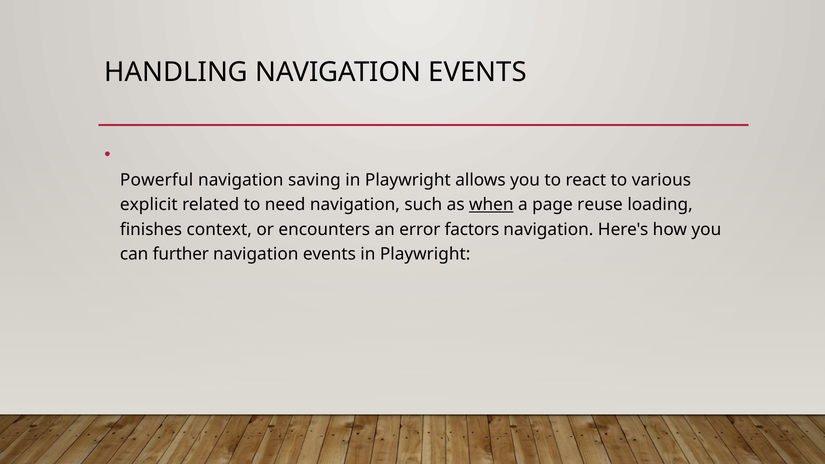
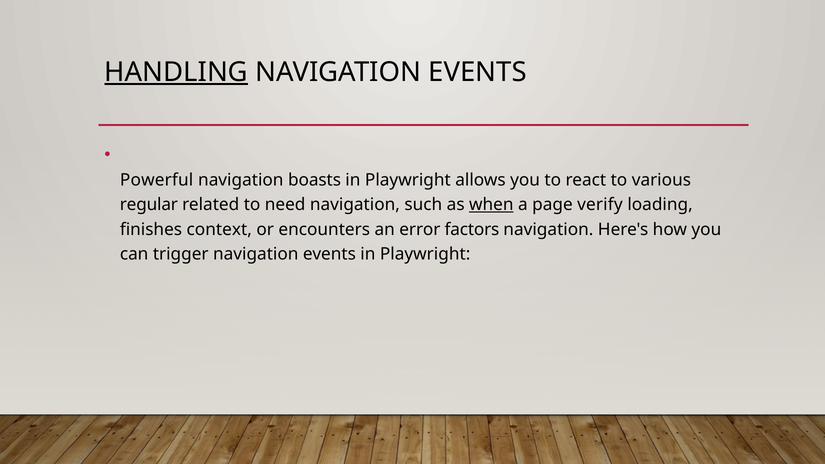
HANDLING underline: none -> present (176, 72)
saving: saving -> boasts (315, 180)
explicit: explicit -> regular (149, 205)
reuse: reuse -> verify (600, 205)
further: further -> trigger (181, 254)
